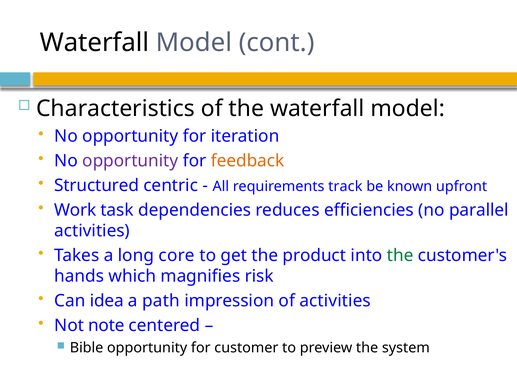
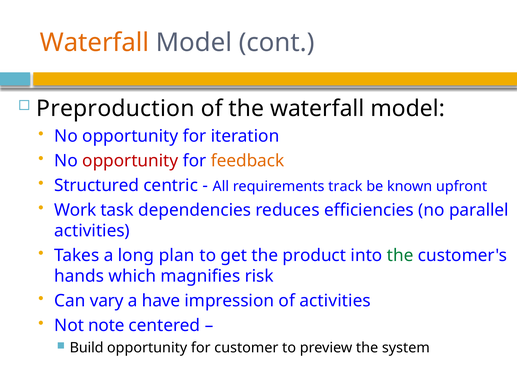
Waterfall colour: black -> orange (94, 43)
Characteristics: Characteristics -> Preproduction (115, 108)
opportunity colour: purple -> red (130, 161)
core: core -> plan (177, 255)
idea: idea -> vary (107, 301)
path: path -> have (161, 301)
Bible: Bible -> Build (87, 348)
